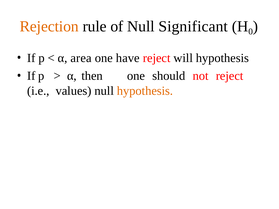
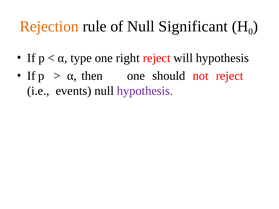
area: area -> type (81, 58)
have: have -> right (128, 58)
values: values -> events (74, 91)
hypothesis colour: orange -> purple (145, 91)
